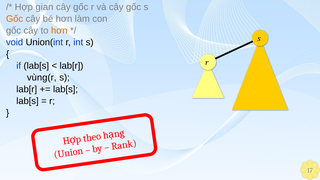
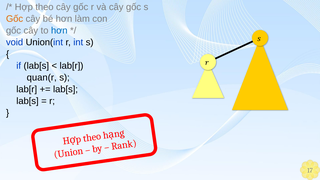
gian: gian -> theo (44, 7)
hơn colour: orange -> blue (59, 30)
vùng(r: vùng(r -> quan(r (42, 77)
